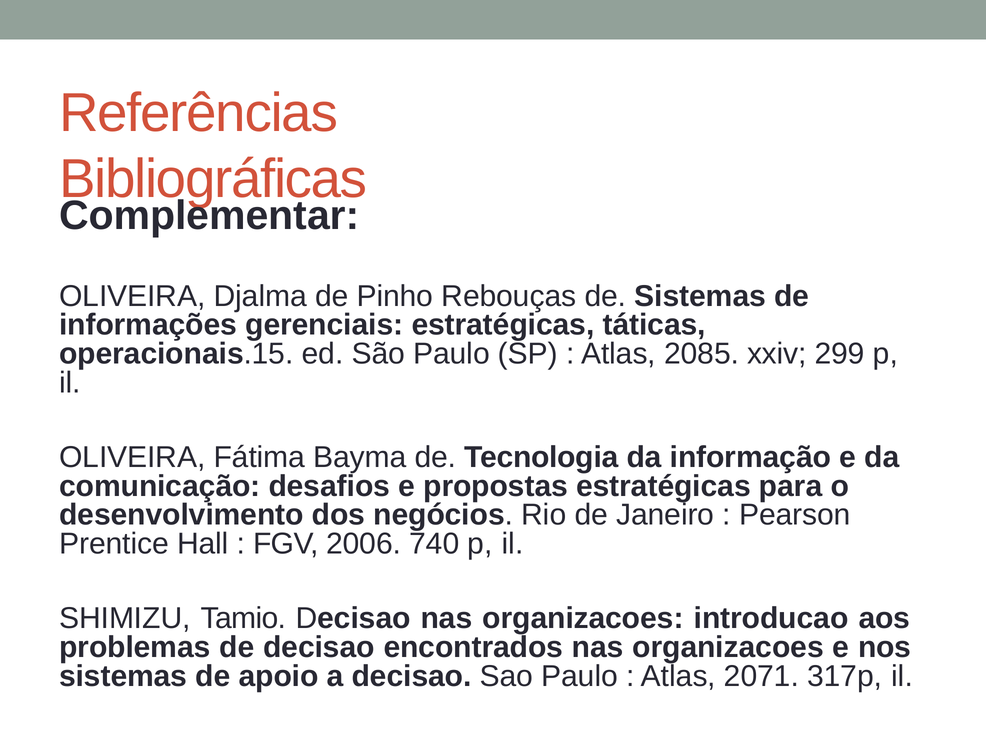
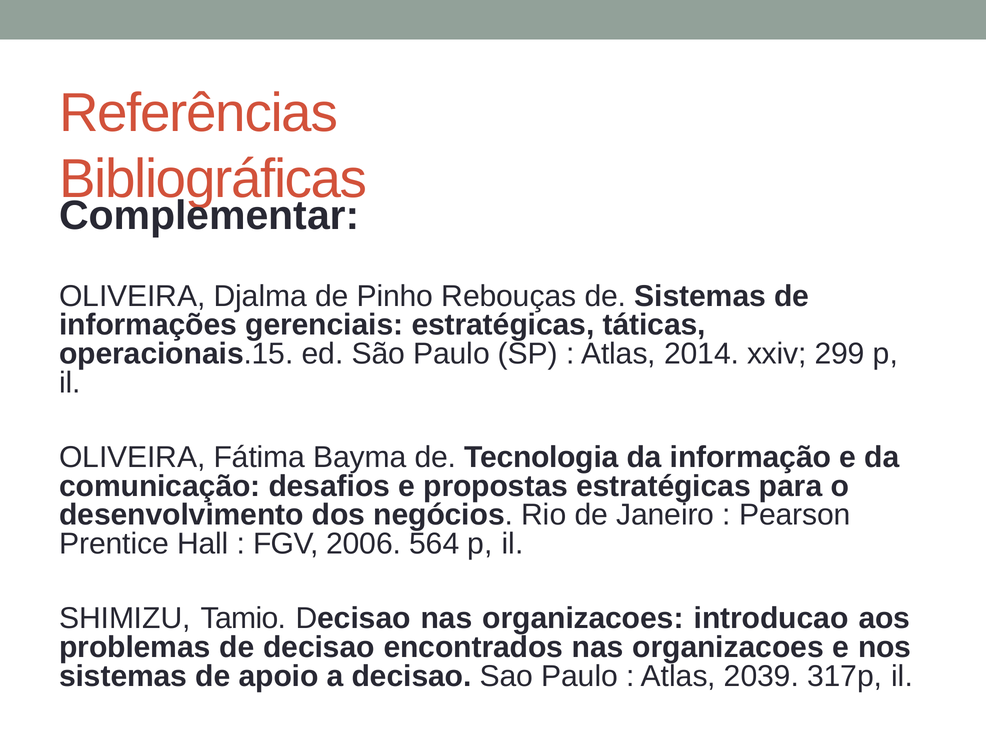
2085: 2085 -> 2014 (702, 354)
740: 740 -> 564 (434, 544)
2071: 2071 -> 2039 (761, 676)
